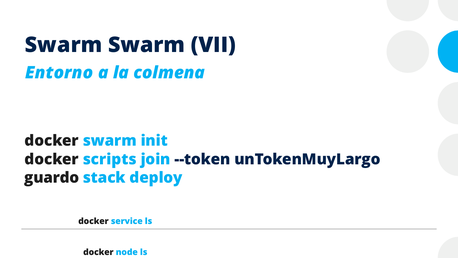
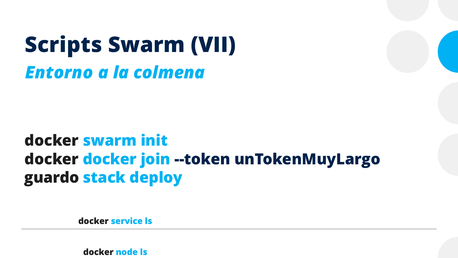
Swarm: Swarm -> Scripts (64, 45)
docker scripts: scripts -> docker (110, 159)
